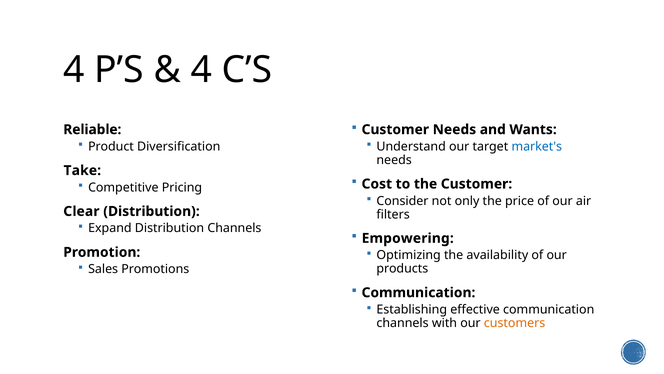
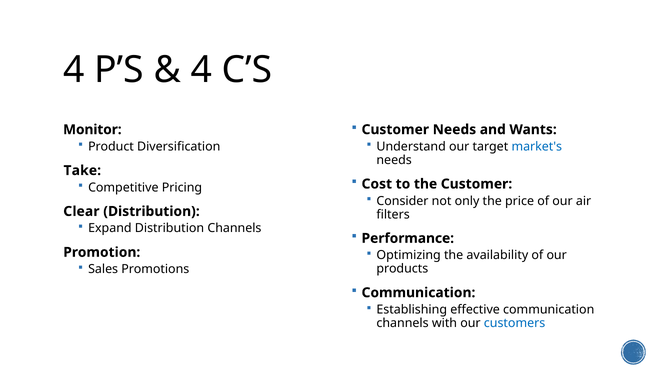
Reliable: Reliable -> Monitor (92, 129)
Empowering: Empowering -> Performance (408, 238)
customers colour: orange -> blue (515, 323)
